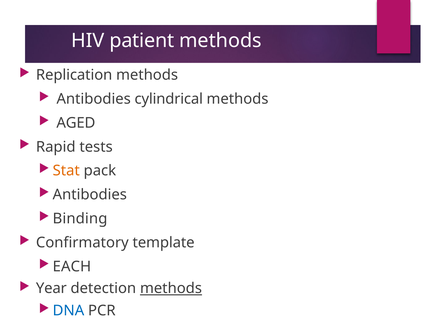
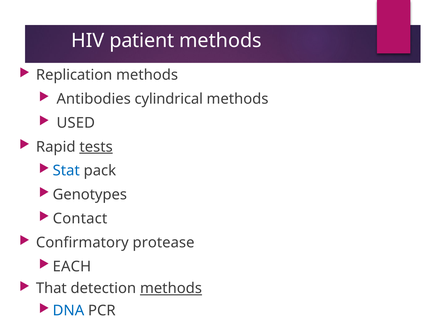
AGED: AGED -> USED (76, 123)
tests underline: none -> present (96, 147)
Stat colour: orange -> blue (66, 171)
Antibodies: Antibodies -> Genotypes (90, 195)
Binding: Binding -> Contact (80, 219)
template: template -> protease (164, 243)
Year: Year -> That (51, 289)
